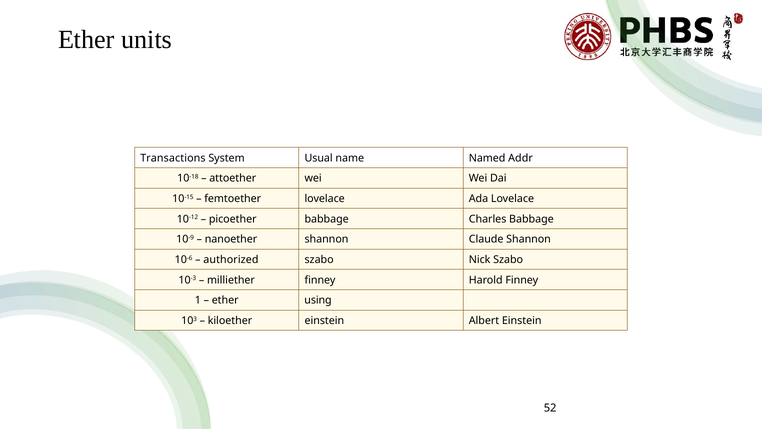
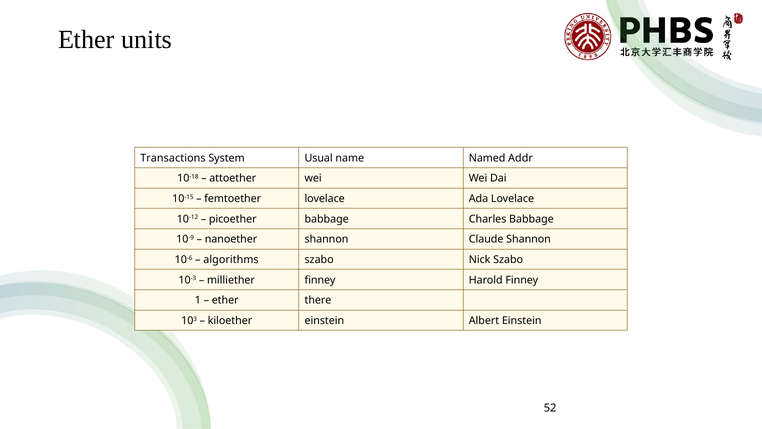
authorized: authorized -> algorithms (231, 260)
using: using -> there (318, 300)
